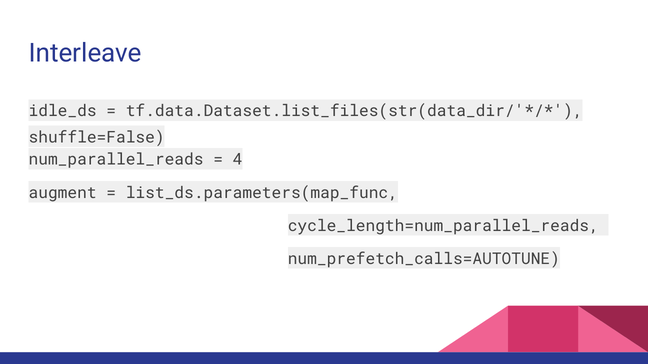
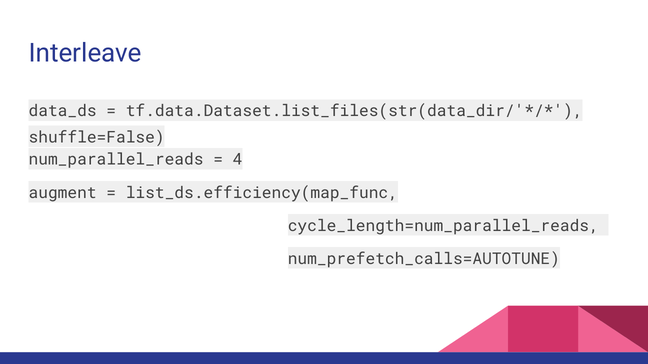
idle_ds: idle_ds -> data_ds (63, 111)
list_ds.parameters(map_func: list_ds.parameters(map_func -> list_ds.efficiency(map_func (262, 193)
